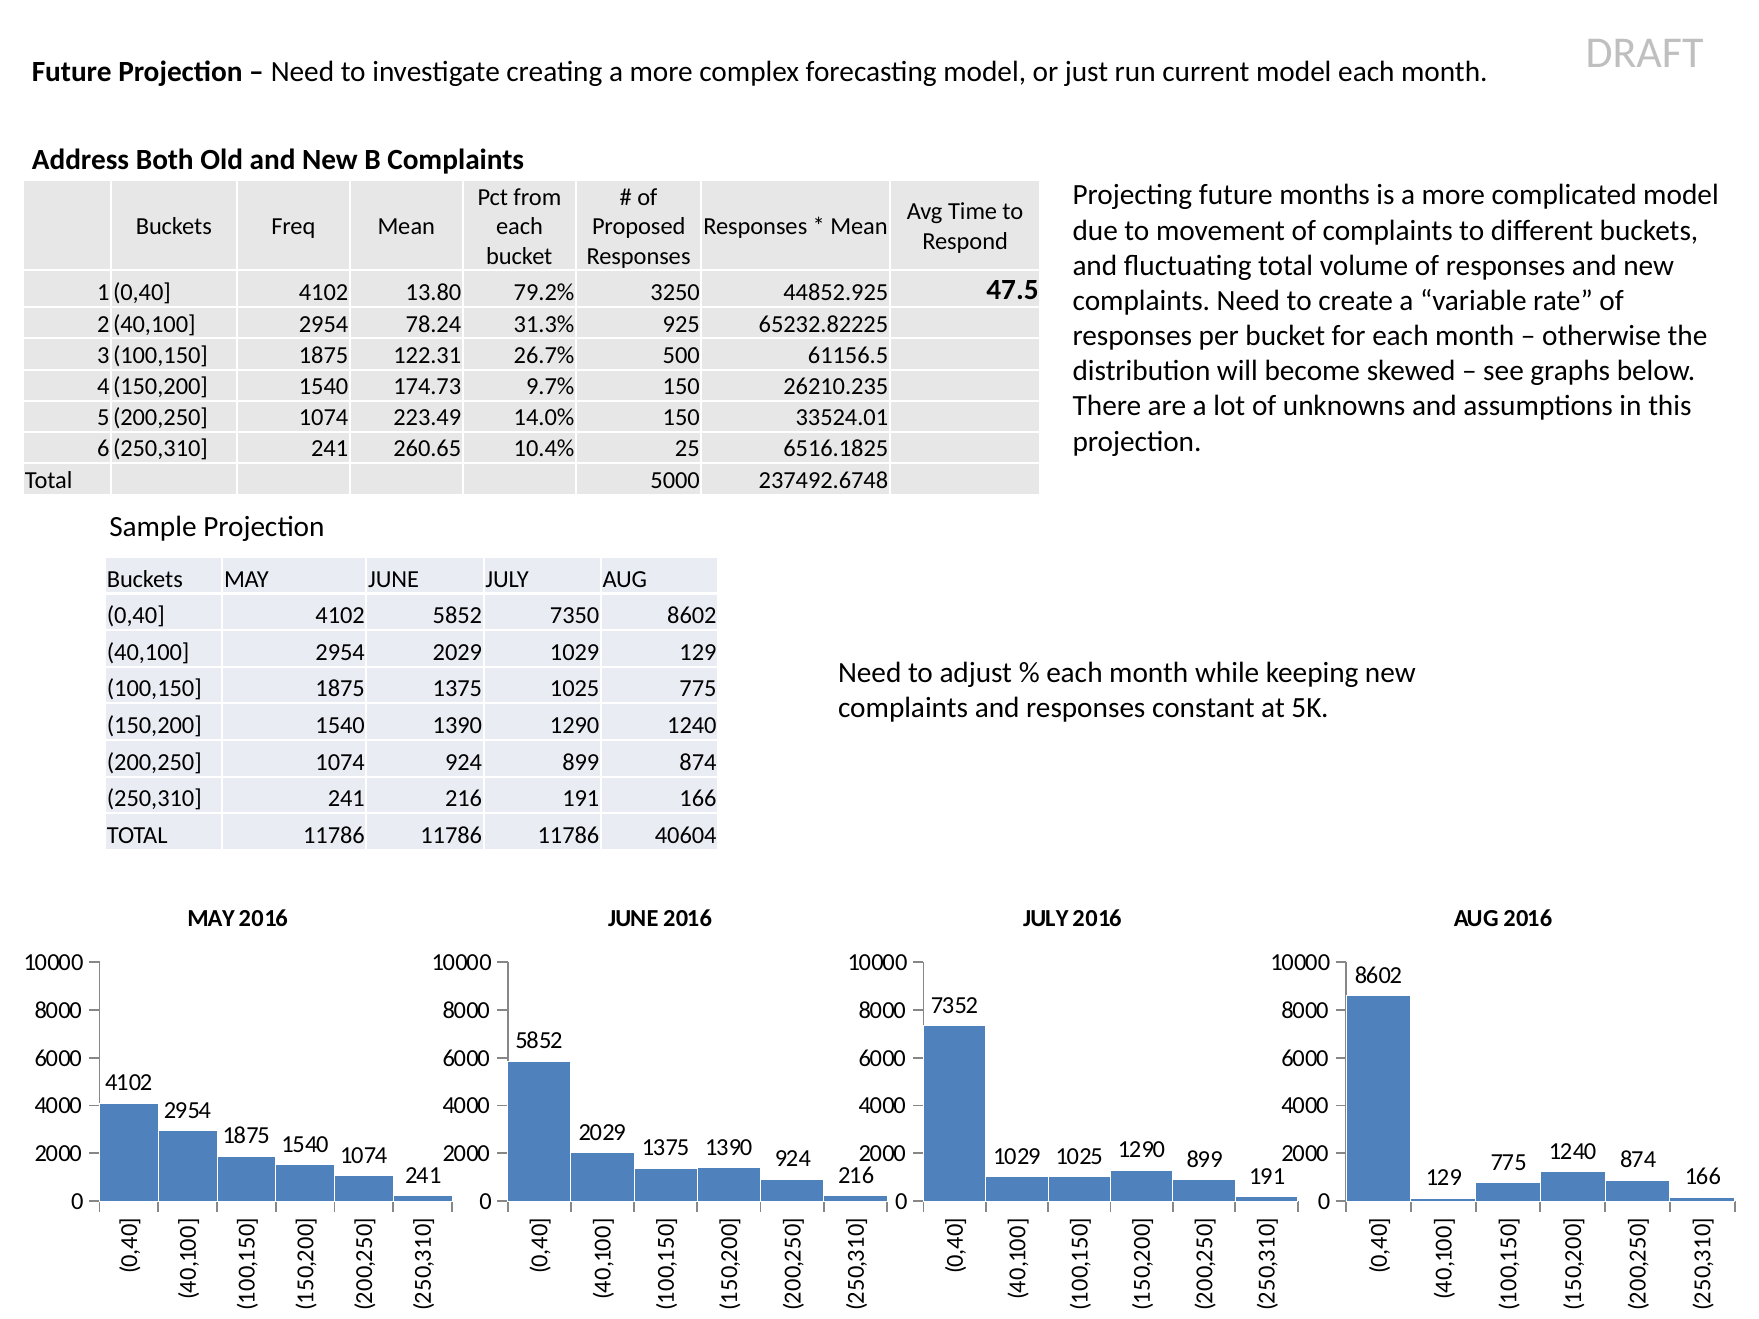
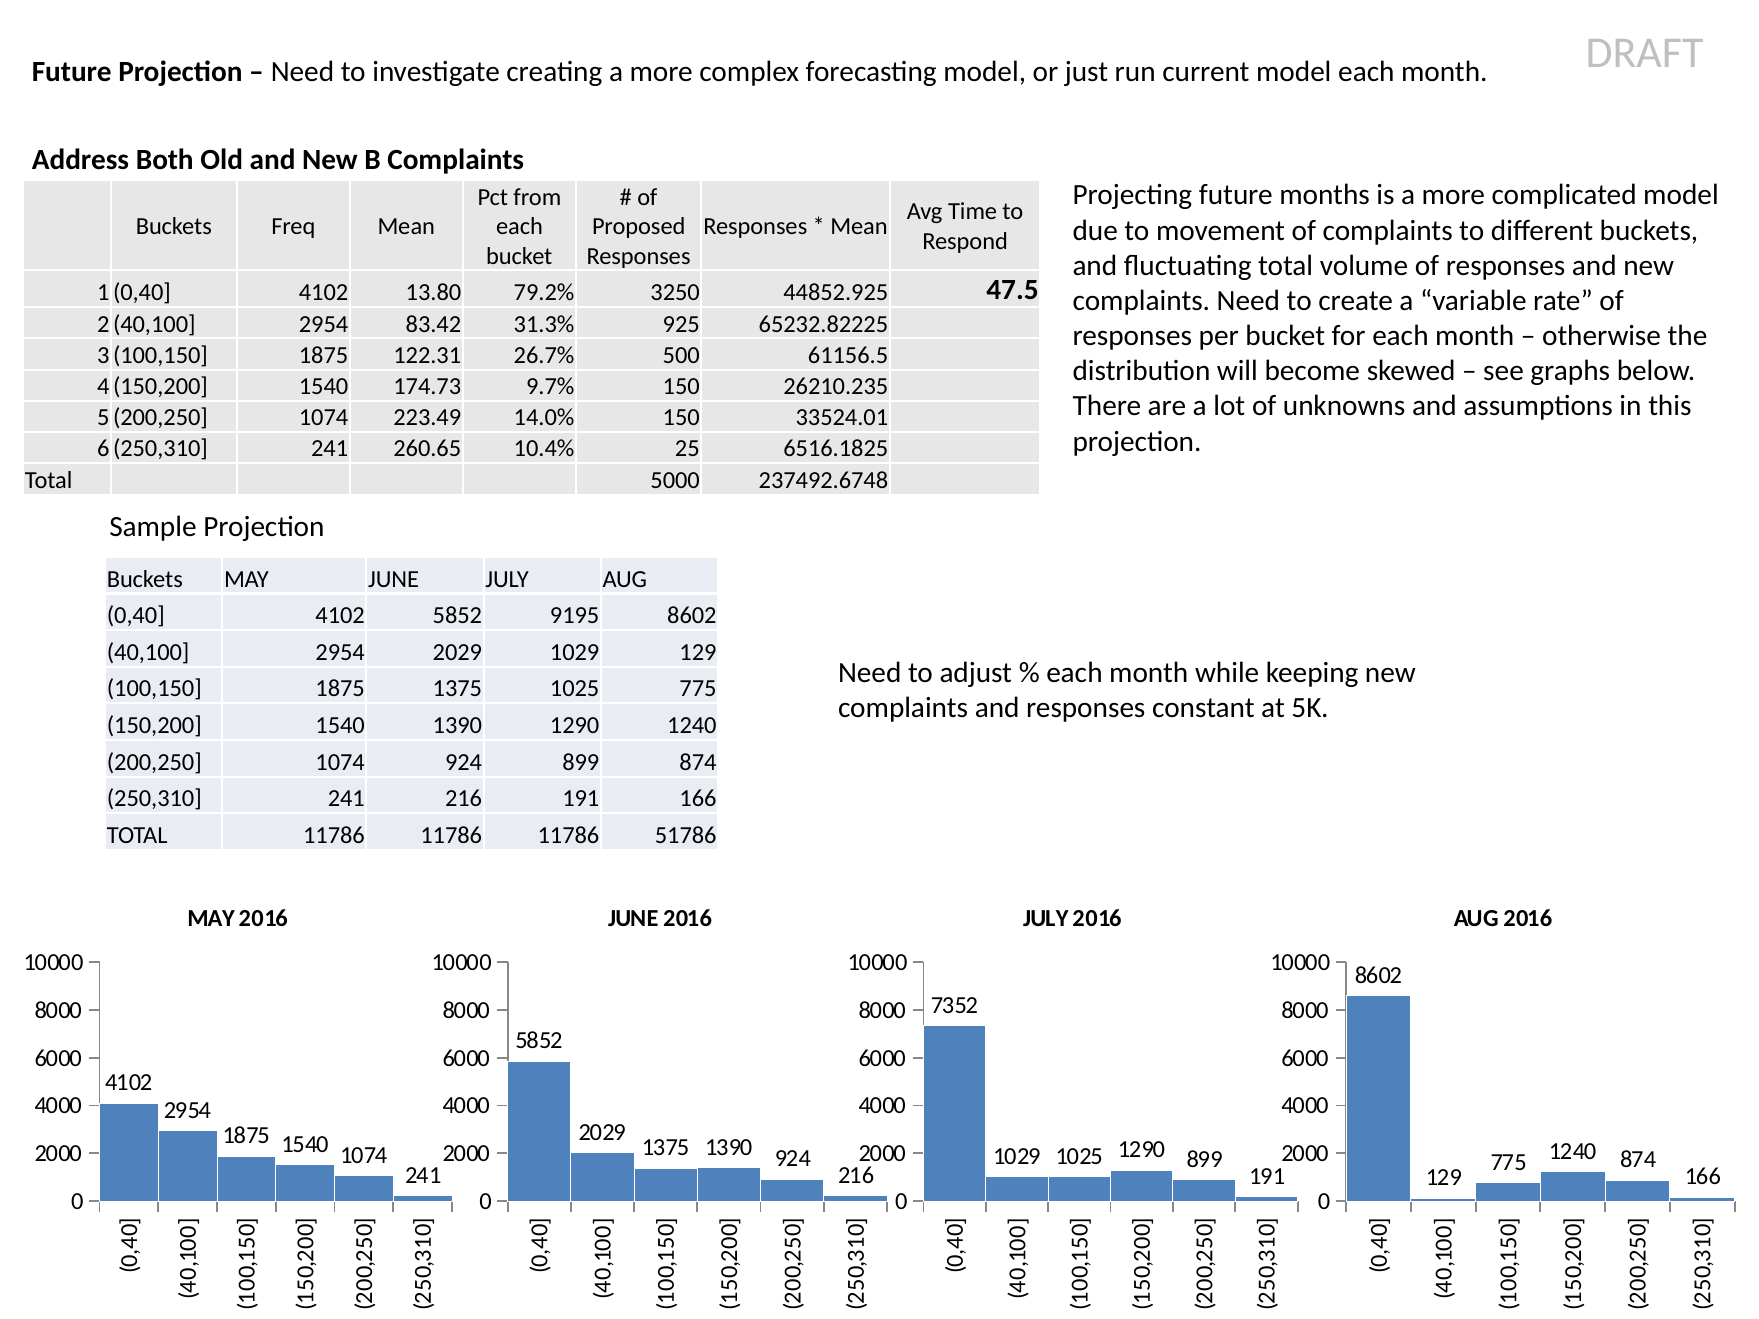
78.24: 78.24 -> 83.42 (433, 324)
7350: 7350 -> 9195 (575, 616)
40604: 40604 -> 51786 (686, 835)
